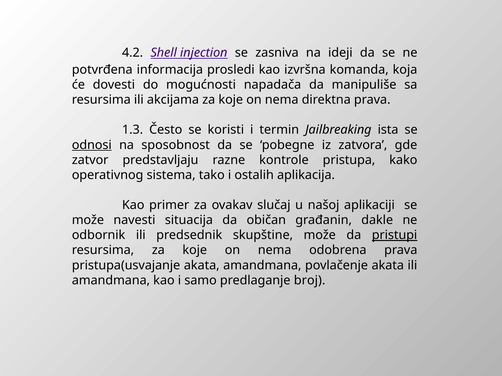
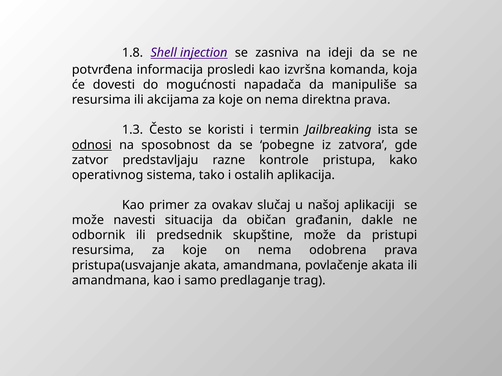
4.2: 4.2 -> 1.8 (133, 53)
pristupi underline: present -> none (395, 235)
broj: broj -> trag (310, 281)
